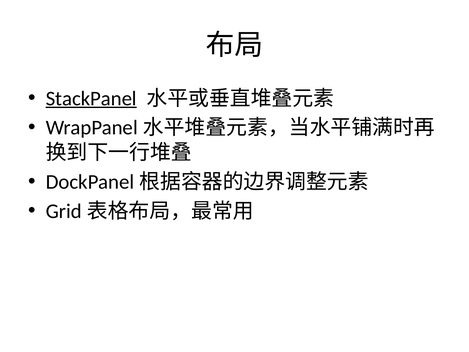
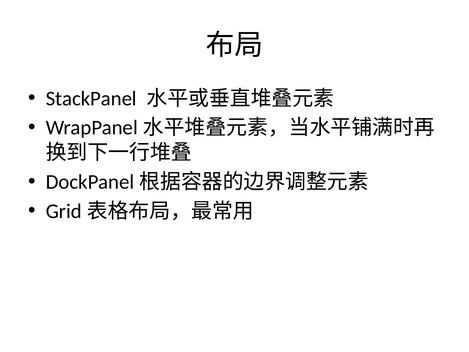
StackPanel underline: present -> none (91, 98)
